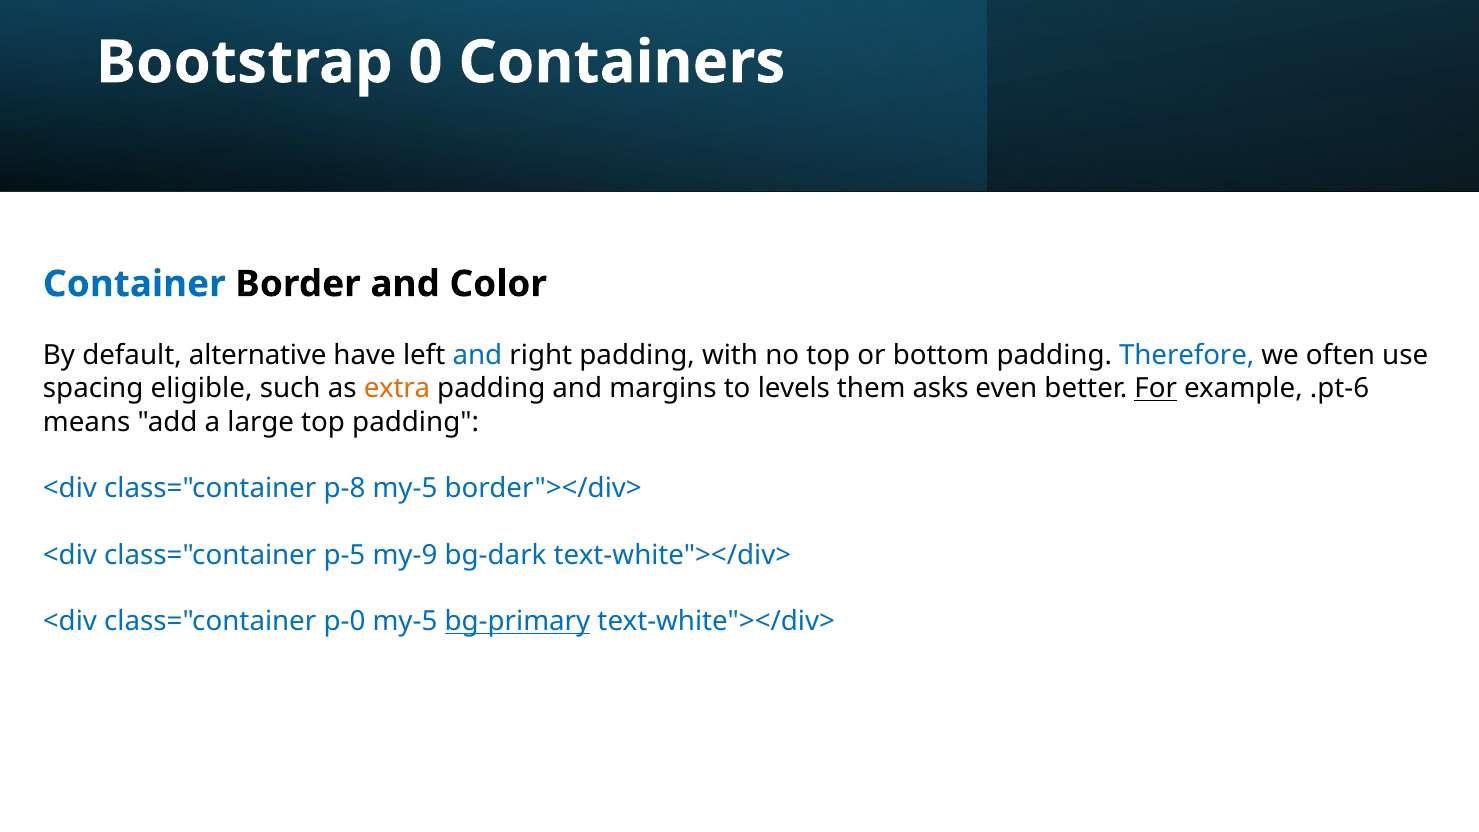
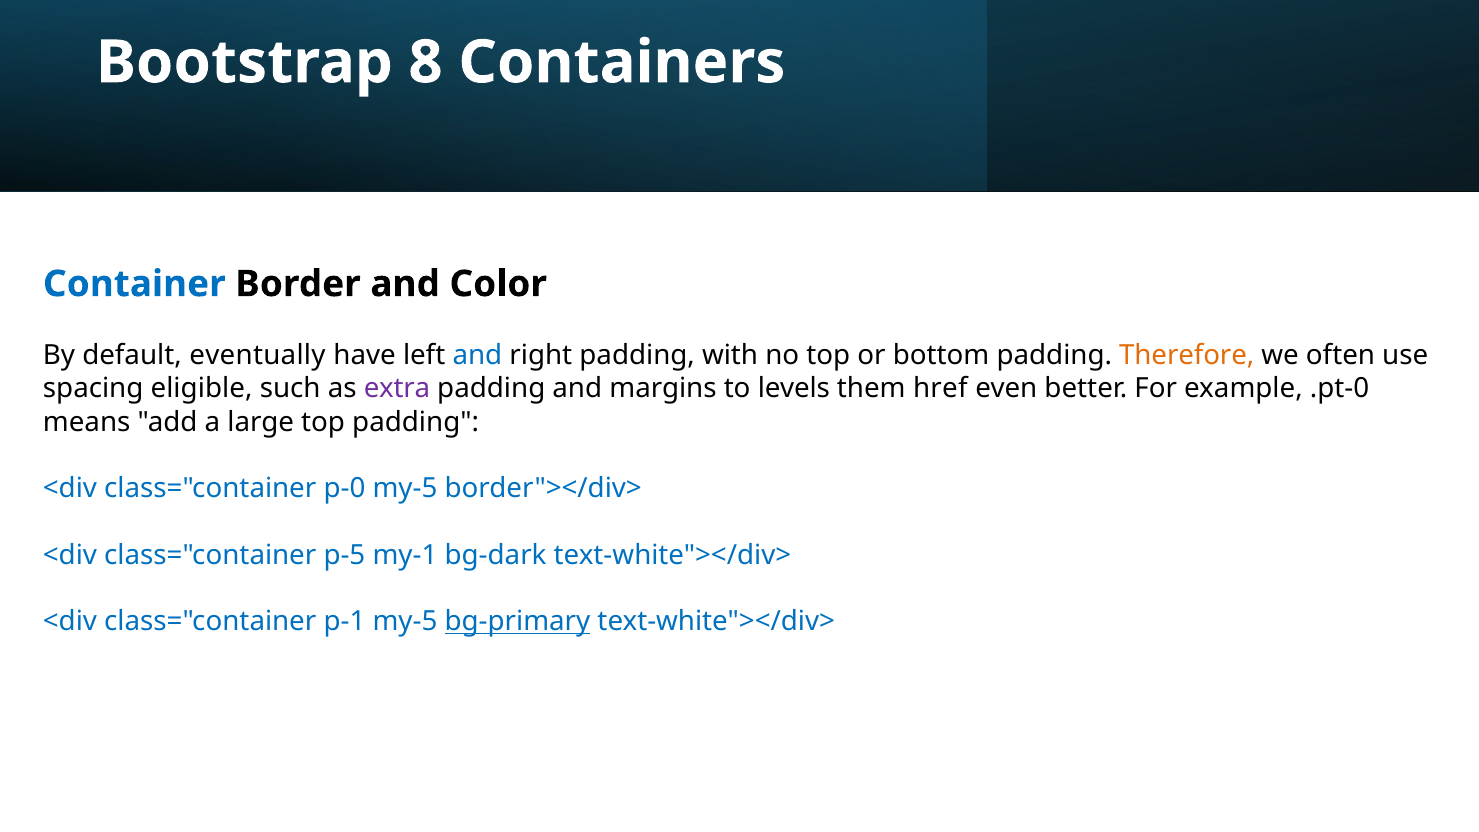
0: 0 -> 8 (426, 62)
alternative: alternative -> eventually (257, 355)
Therefore colour: blue -> orange (1187, 355)
extra colour: orange -> purple (397, 389)
asks: asks -> href (940, 389)
For underline: present -> none (1156, 389)
.pt-6: .pt-6 -> .pt-0 (1340, 389)
p-8: p-8 -> p-0 (344, 489)
my-9: my-9 -> my-1 (405, 555)
p-0: p-0 -> p-1 (344, 622)
